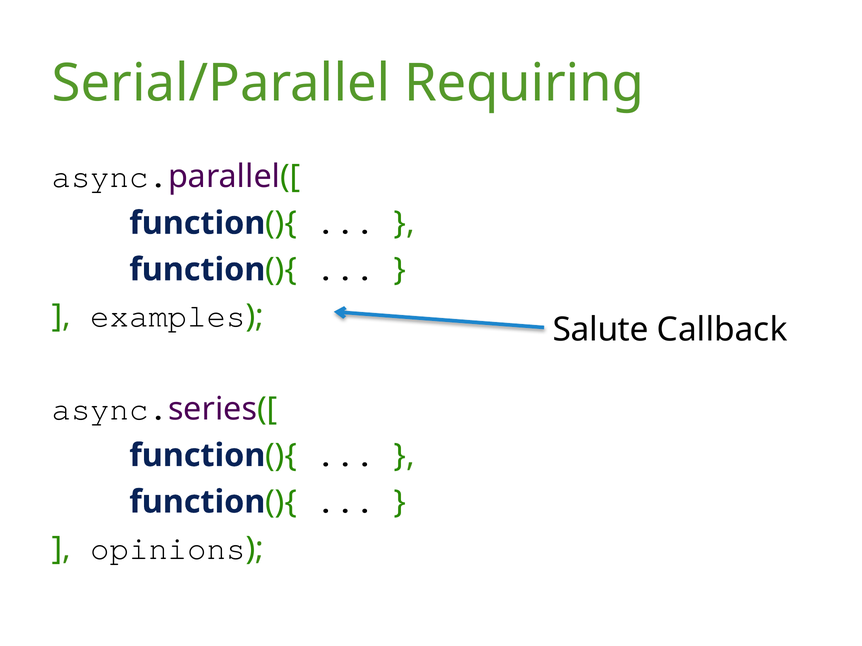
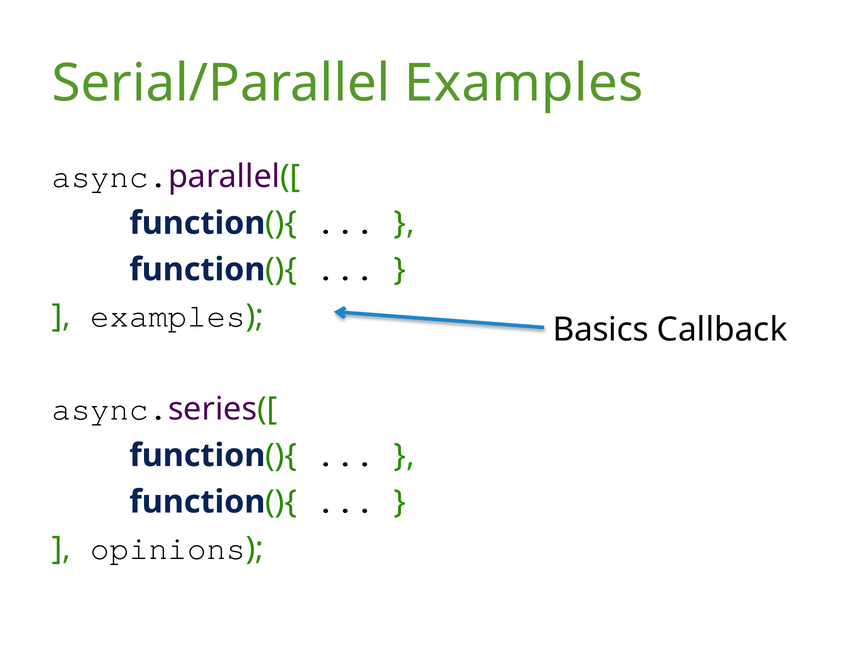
Serial/Parallel Requiring: Requiring -> Examples (524, 83)
Salute: Salute -> Basics (601, 330)
